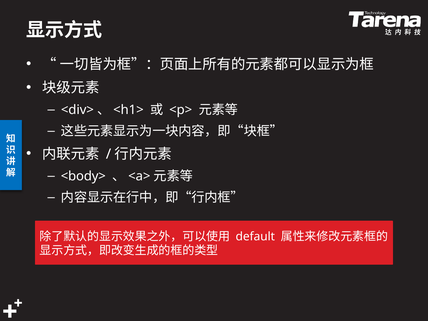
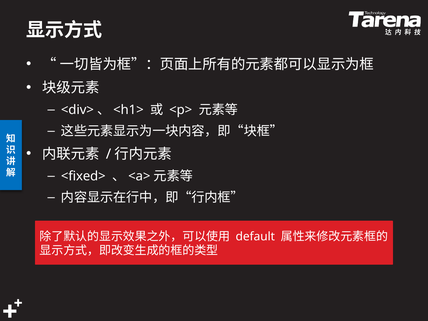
<body>: <body> -> <fixed> (83, 176)
